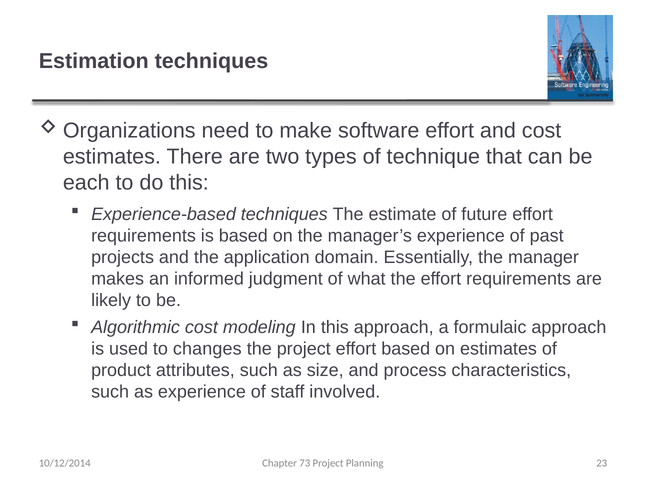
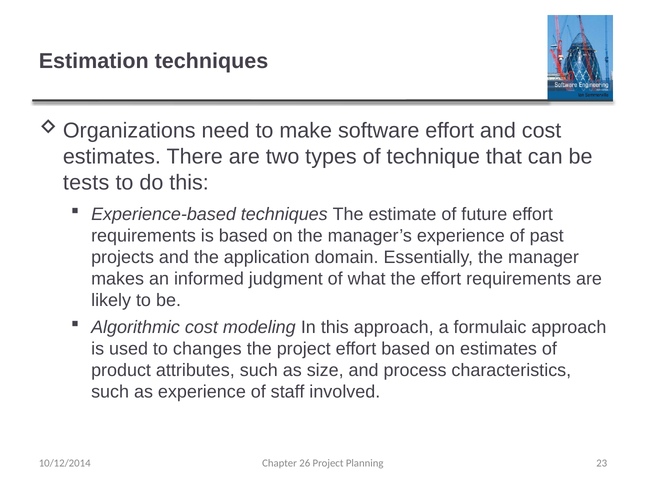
each: each -> tests (86, 182)
73: 73 -> 26 (305, 463)
